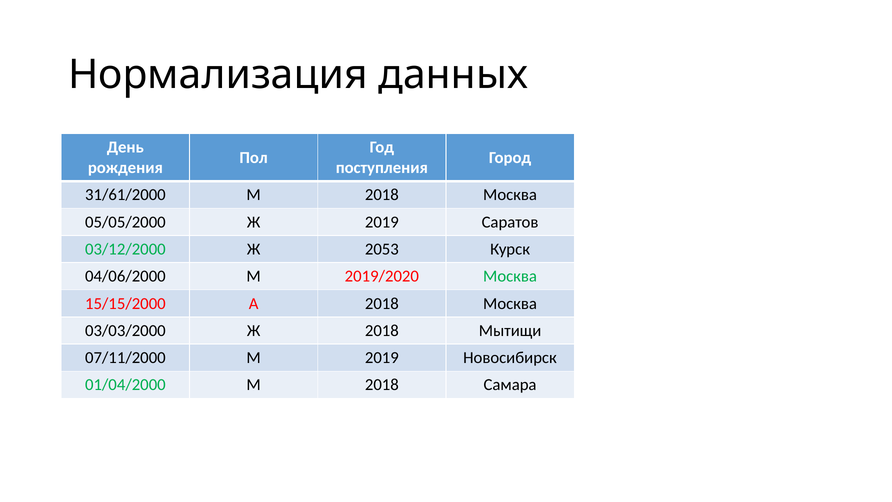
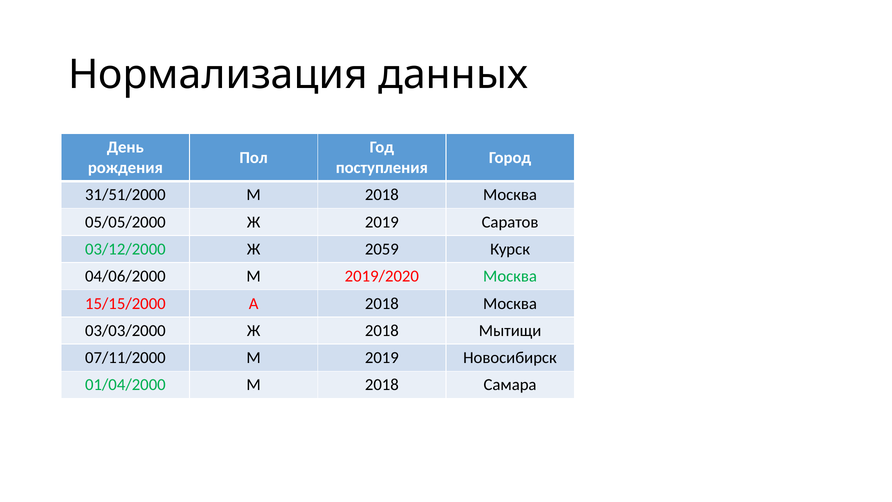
31/61/2000: 31/61/2000 -> 31/51/2000 (125, 195)
2053: 2053 -> 2059 (382, 249)
